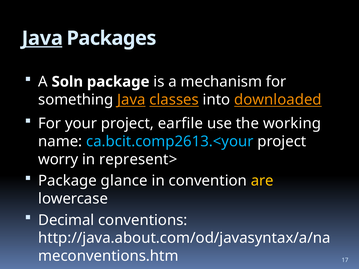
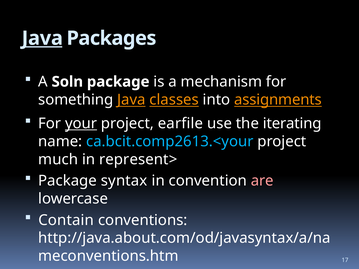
downloaded: downloaded -> assignments (278, 100)
your underline: none -> present (81, 124)
working: working -> iterating (292, 124)
worry: worry -> much (58, 159)
glance: glance -> syntax (124, 181)
are colour: yellow -> pink (262, 181)
Decimal: Decimal -> Contain (66, 220)
